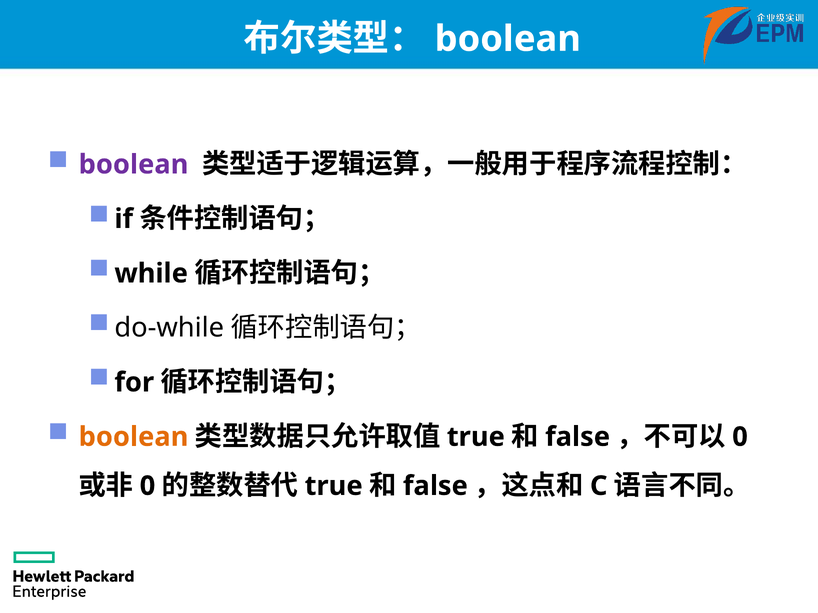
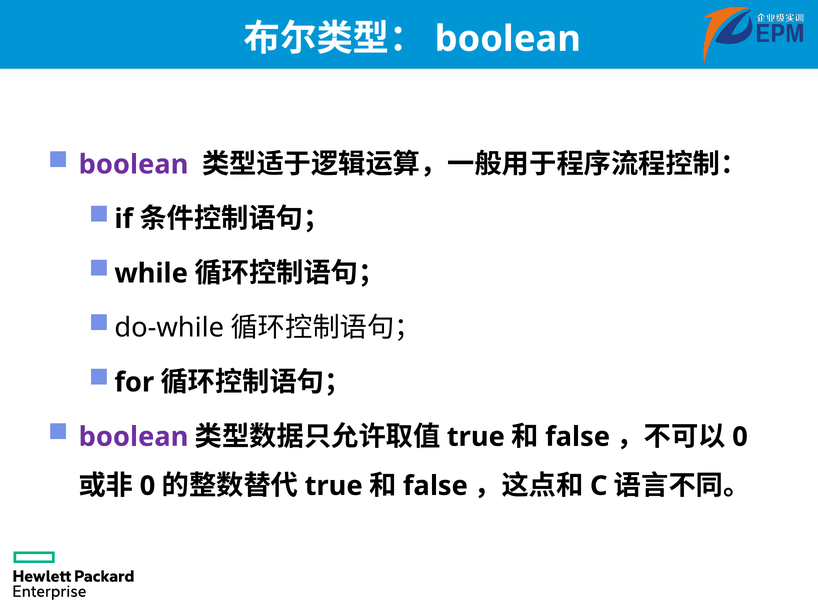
boolean colour: orange -> purple (134, 437)
